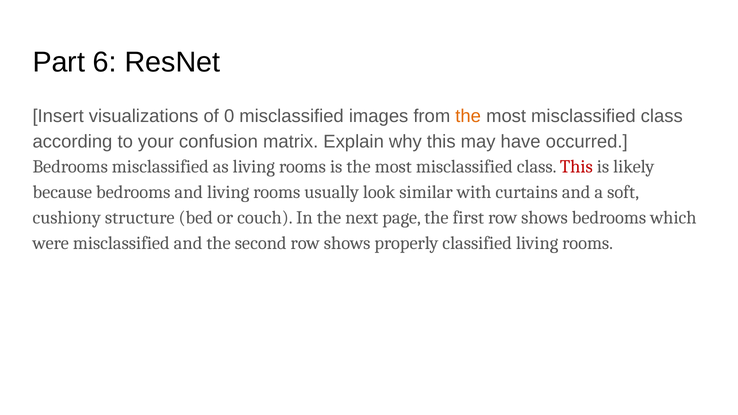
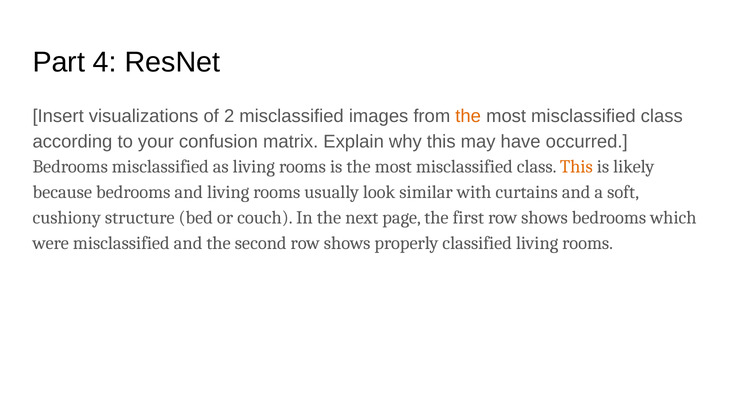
6: 6 -> 4 (105, 63)
0: 0 -> 2 (229, 116)
This colour: red -> orange (576, 167)
